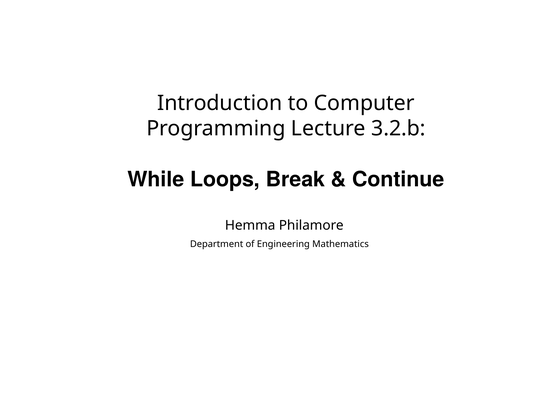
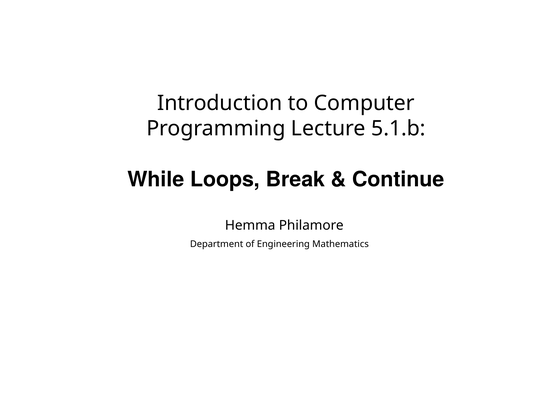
3.2.b: 3.2.b -> 5.1.b (398, 129)
